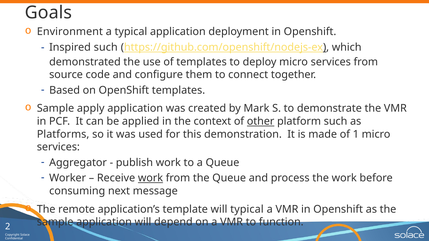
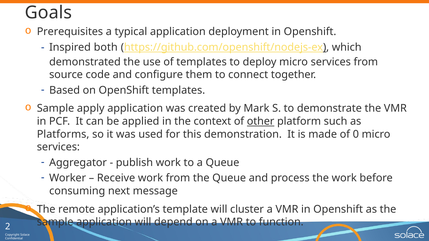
Environment: Environment -> Prerequisites (70, 32)
Inspired such: such -> both (106, 47)
1: 1 -> 0 (356, 134)
work underline: present -> none (150, 178)
will typical: typical -> cluster (247, 209)
